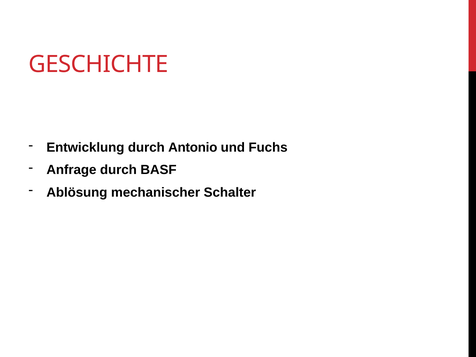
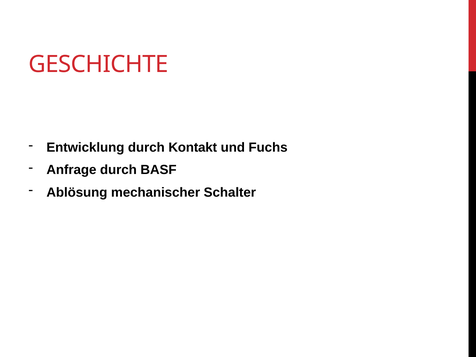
Antonio: Antonio -> Kontakt (193, 147)
